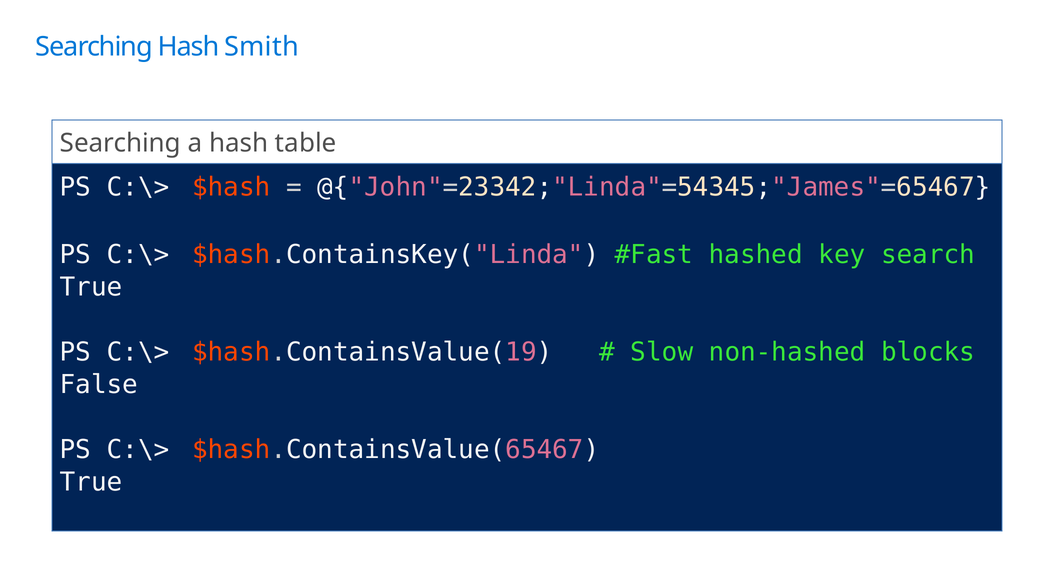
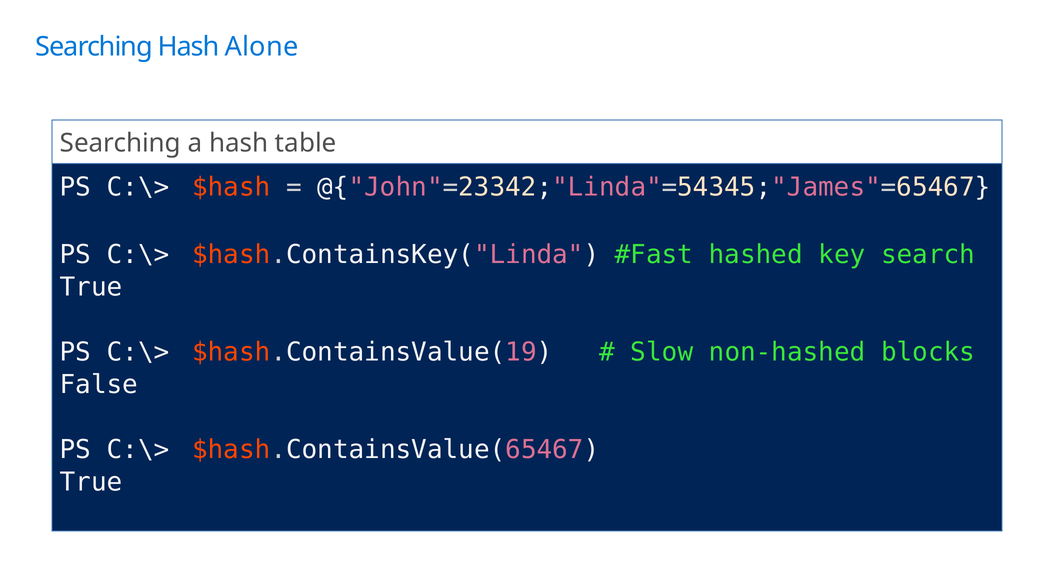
Smith: Smith -> Alone (261, 47)
